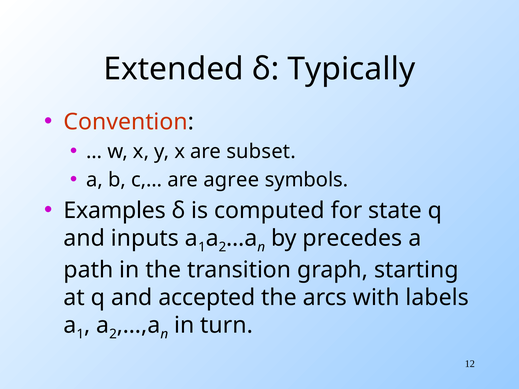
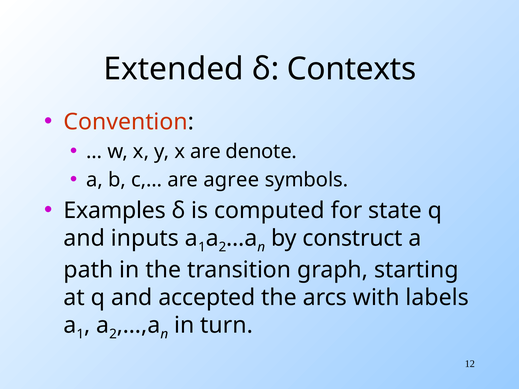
Typically: Typically -> Contexts (352, 69)
subset: subset -> denote (261, 152)
precedes: precedes -> construct (353, 238)
